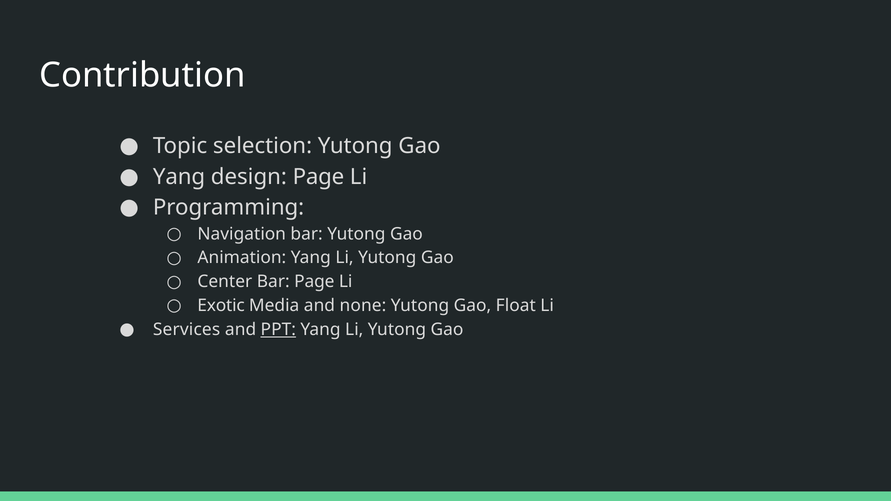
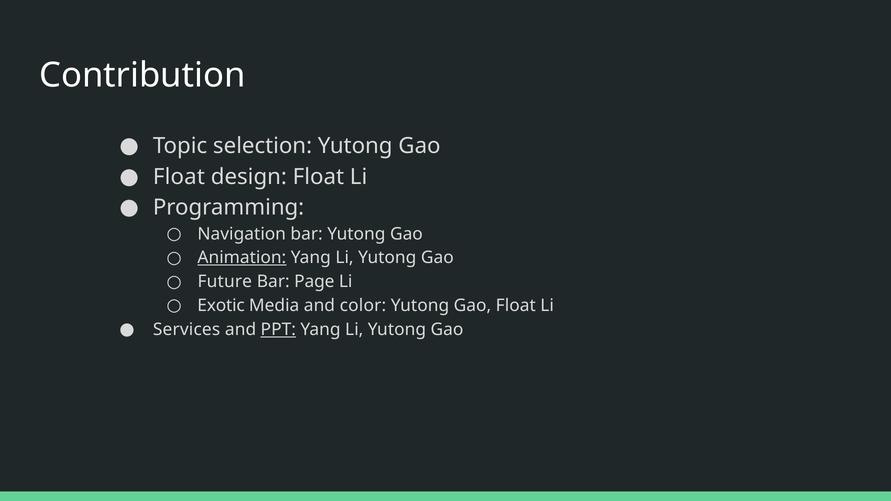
Yang: Yang -> Float (179, 177)
design Page: Page -> Float (318, 177)
Animation underline: none -> present (242, 258)
Center: Center -> Future (225, 282)
none: none -> color (363, 306)
